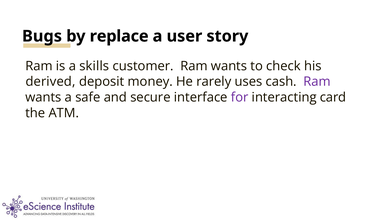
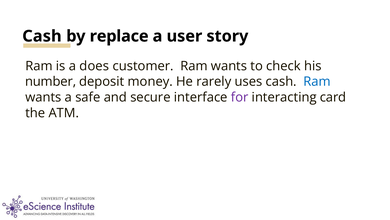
Bugs: Bugs -> Cash (42, 36)
skills: skills -> does (94, 66)
derived: derived -> number (51, 81)
Ram colour: purple -> blue (317, 81)
